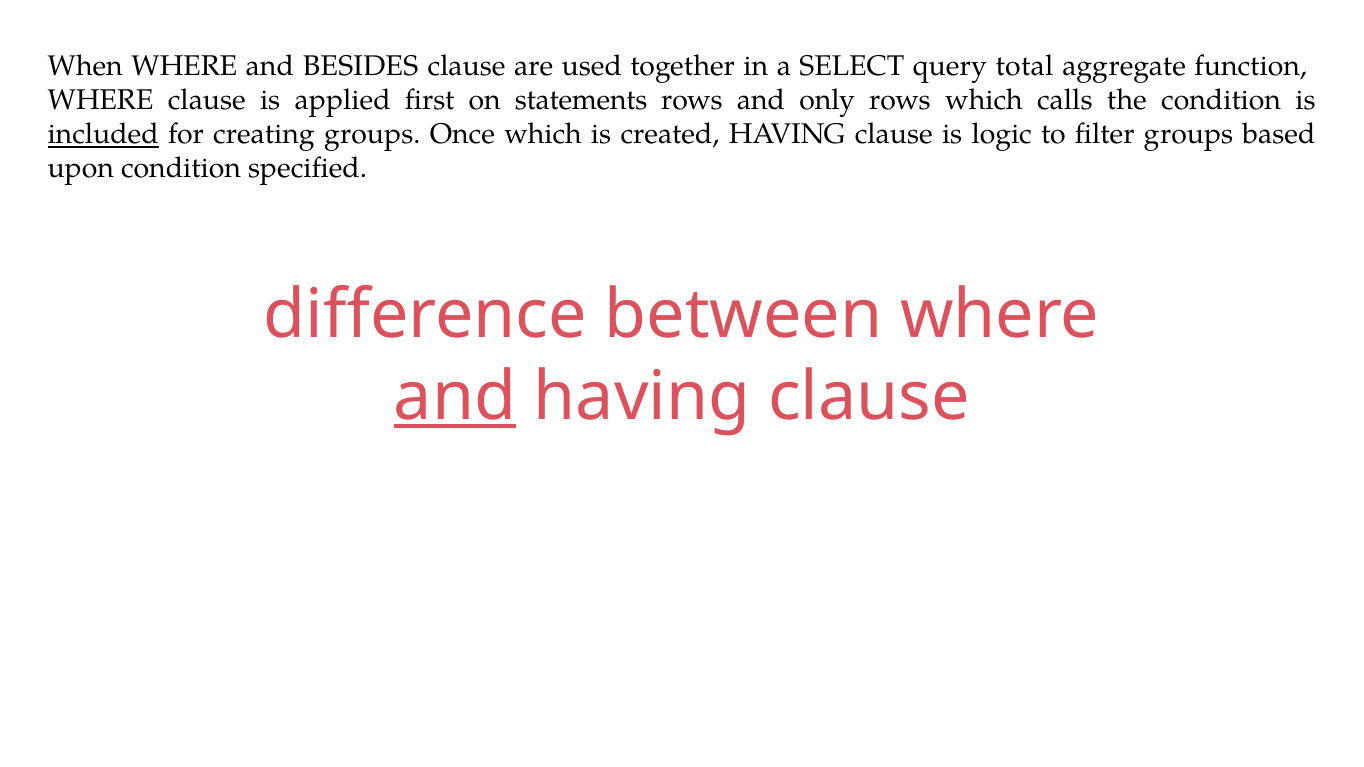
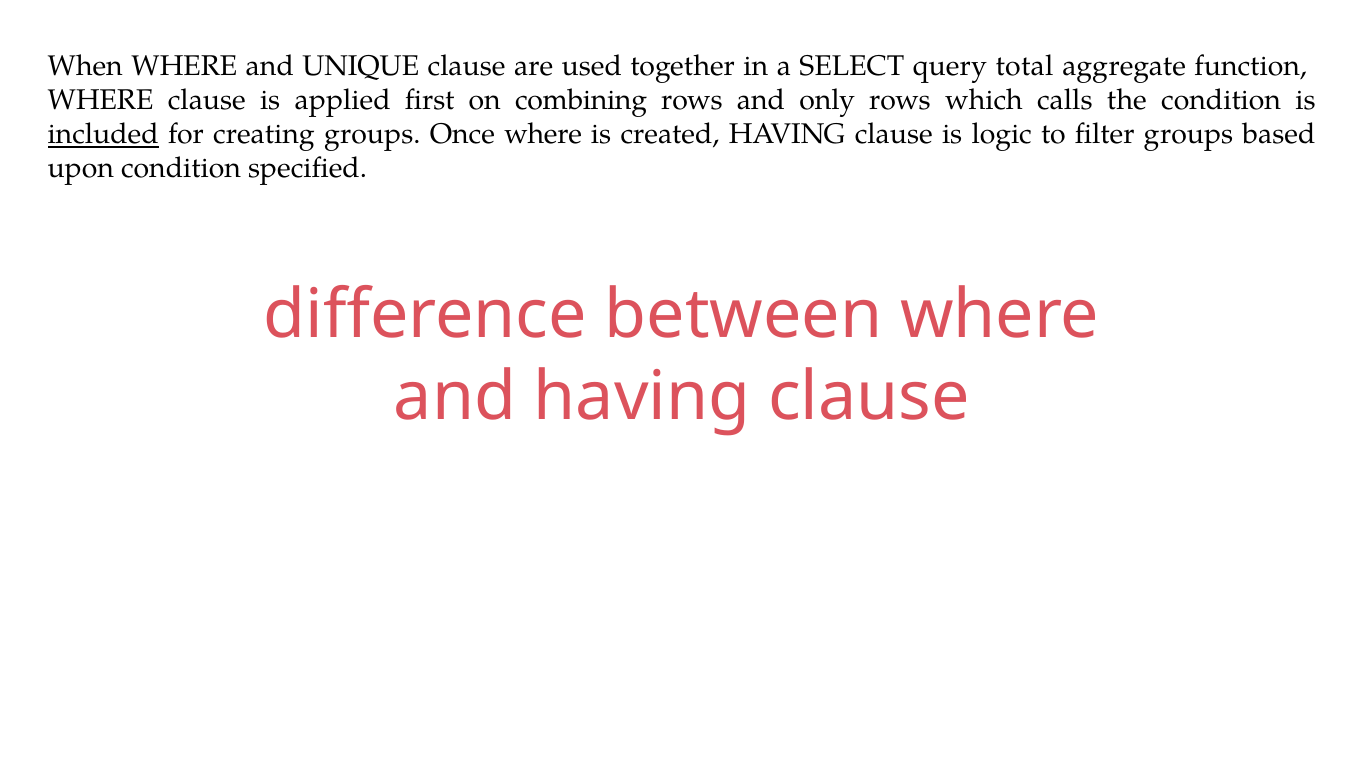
BESIDES: BESIDES -> UNIQUE (361, 66)
statements: statements -> combining (581, 100)
Once which: which -> where (543, 134)
and underline: present -> none (455, 397)
